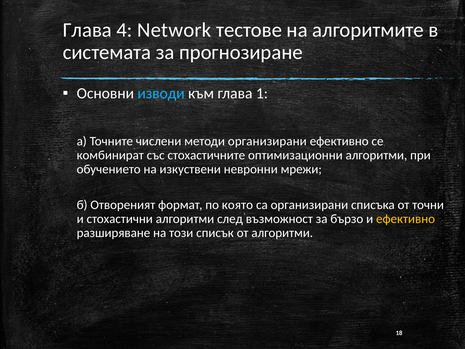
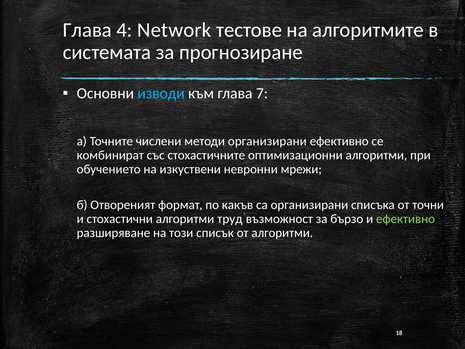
1: 1 -> 7 (262, 93)
която: която -> какъв (237, 205)
след: след -> труд (230, 219)
ефективно colour: yellow -> light green (406, 219)
